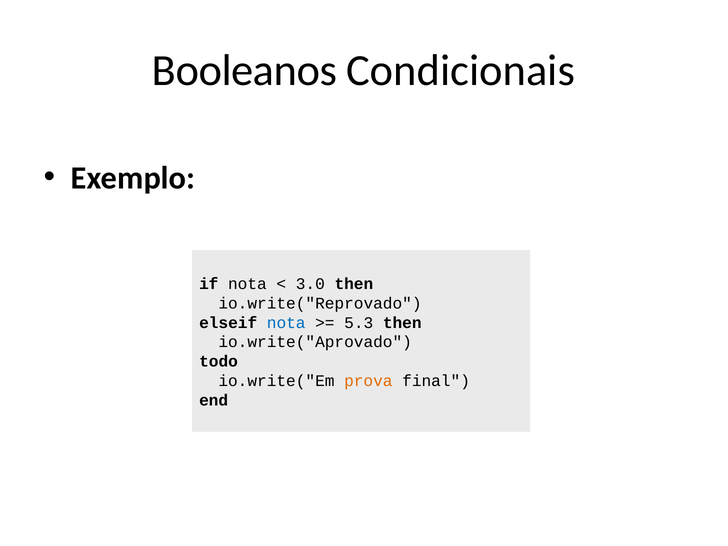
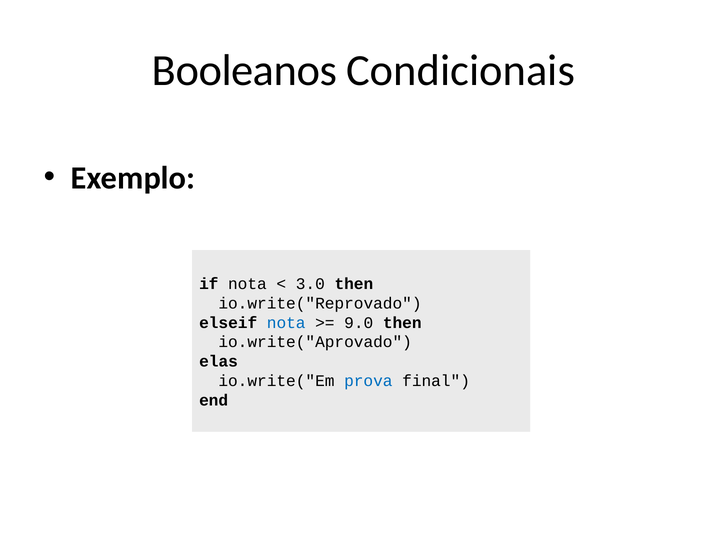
5.3: 5.3 -> 9.0 (359, 323)
todo: todo -> elas (219, 362)
prova colour: orange -> blue (368, 381)
